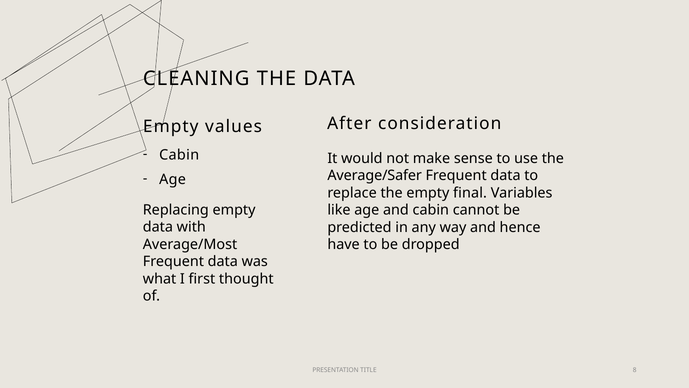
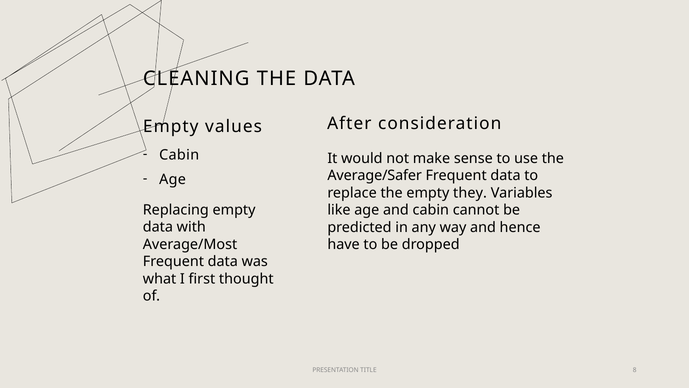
final: final -> they (470, 193)
